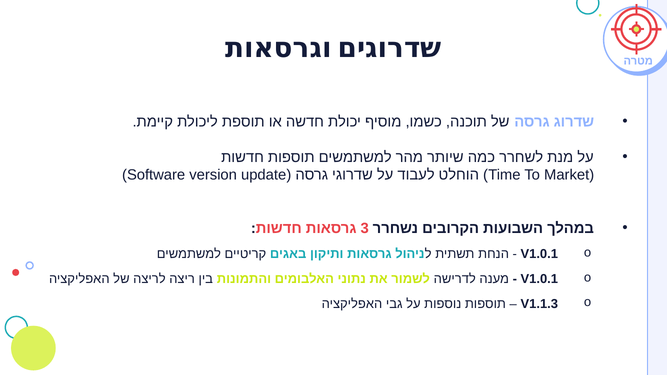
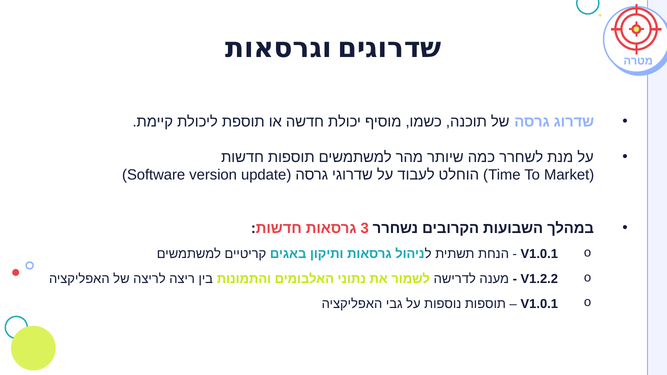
V1.0.1: V1.0.1 -> V1.2.2 (539, 279)
V1.1.3: V1.1.3 -> V1.0.1 (539, 304)
